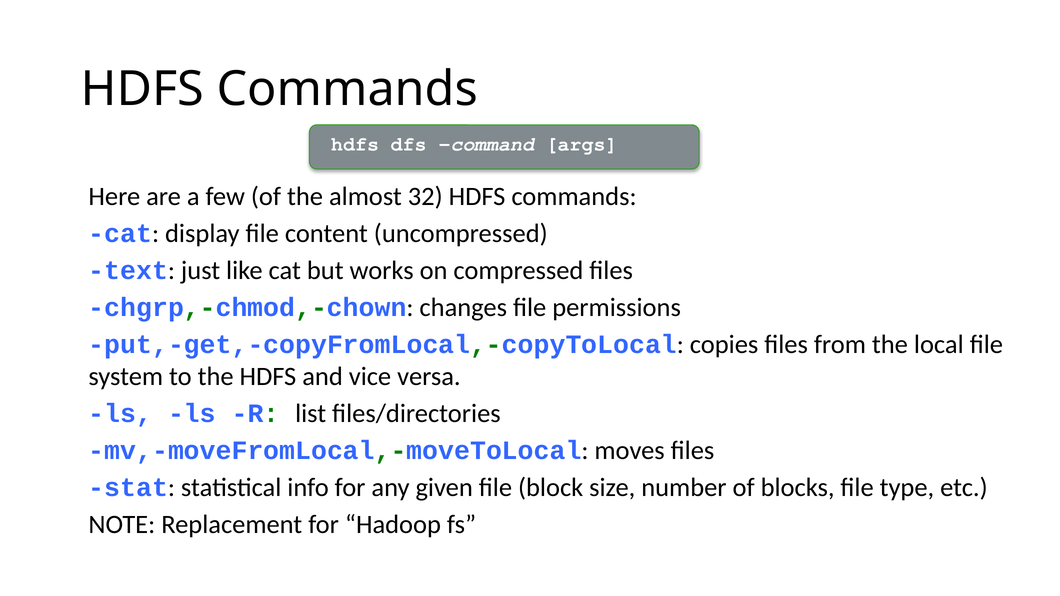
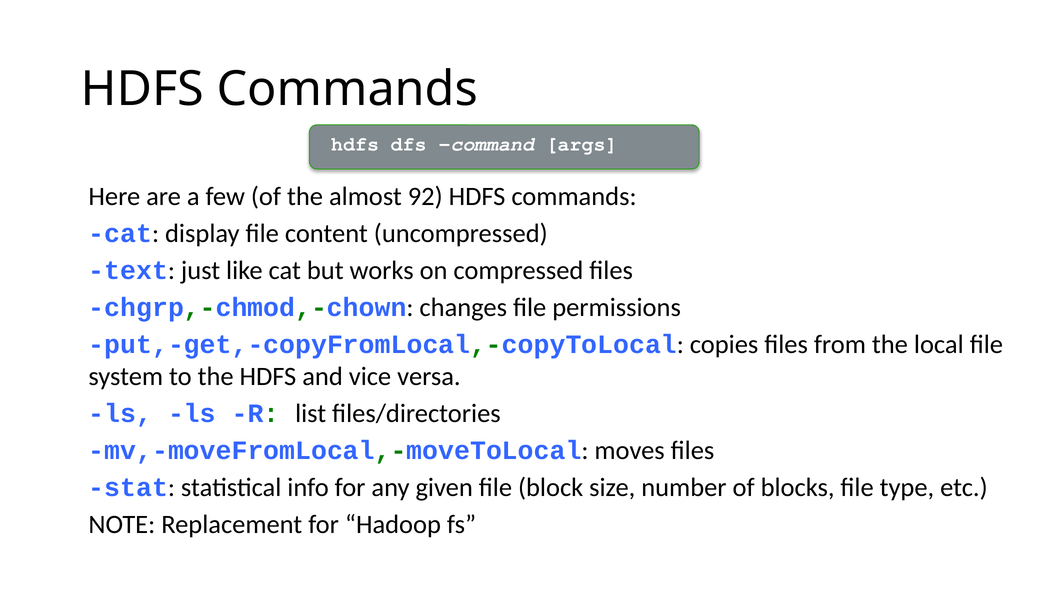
32: 32 -> 92 (425, 196)
